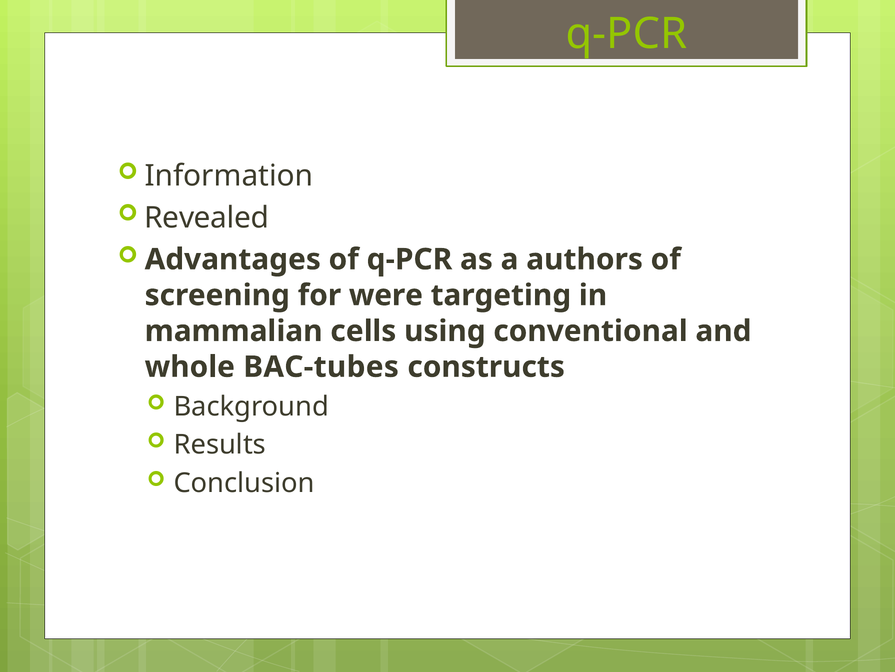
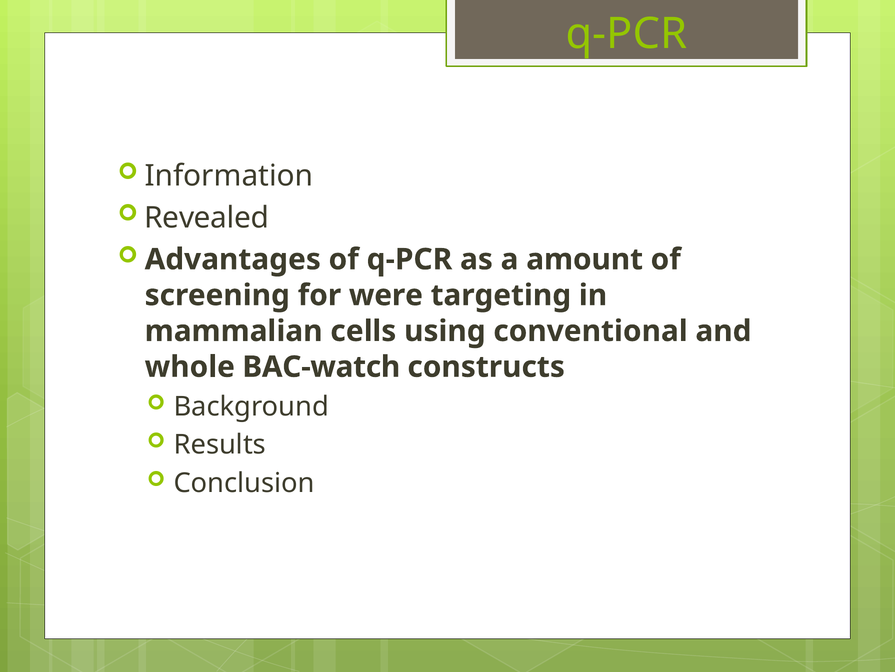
authors: authors -> amount (585, 259)
BAC-tubes: BAC-tubes -> BAC-watch (321, 367)
